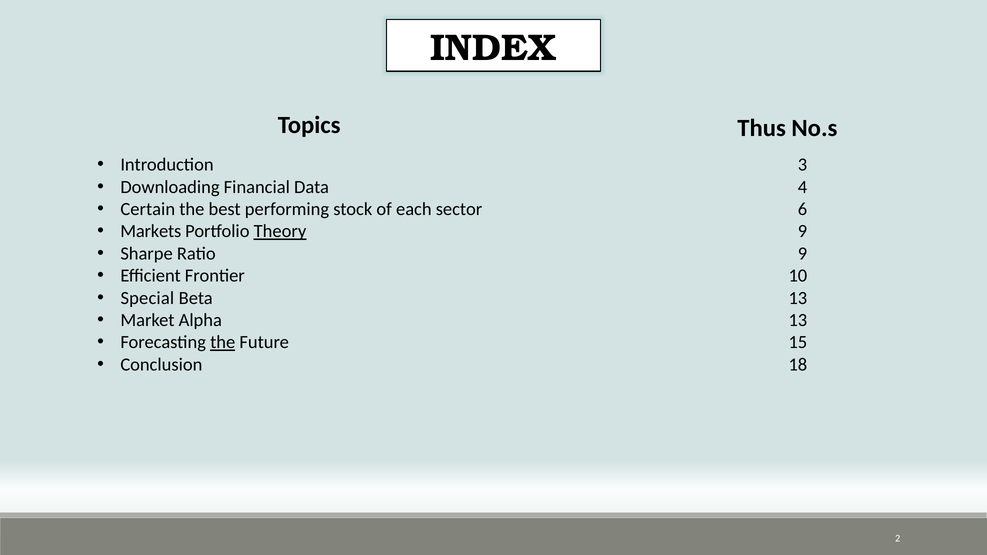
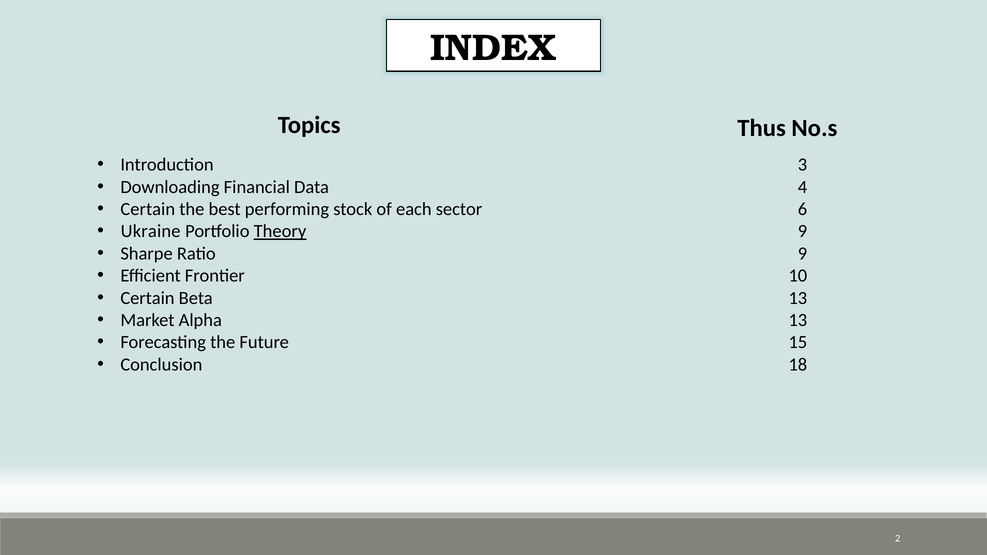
Markets: Markets -> Ukraine (151, 231)
Special: Special -> Certain (147, 298)
the underline: present -> none (223, 342)
